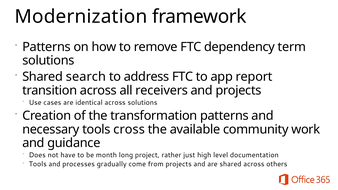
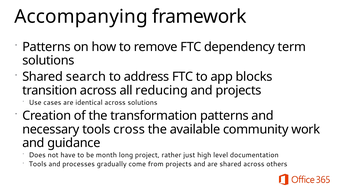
Modernization: Modernization -> Accompanying (81, 16)
report: report -> blocks (254, 77)
receivers: receivers -> reducing (162, 91)
